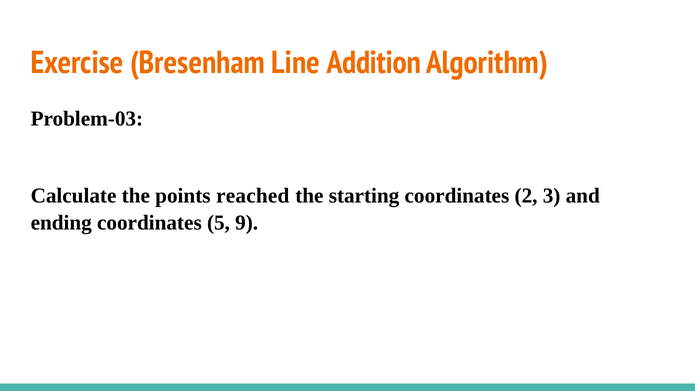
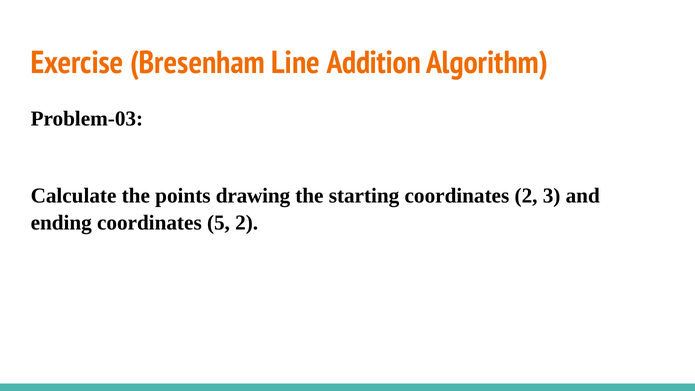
reached: reached -> drawing (253, 196)
5 9: 9 -> 2 (247, 223)
